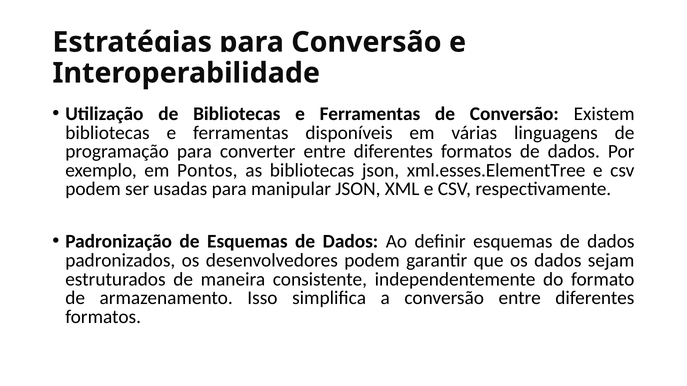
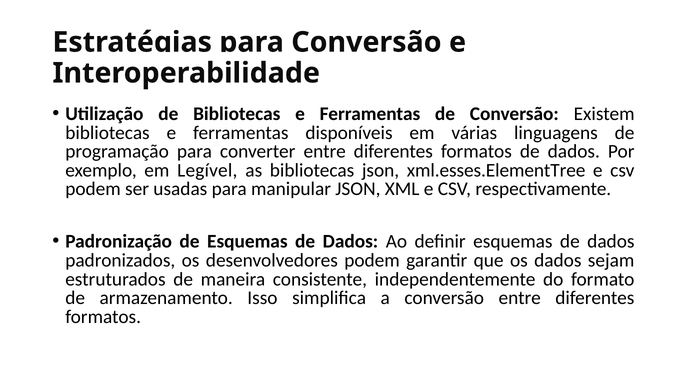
Pontos: Pontos -> Legível (207, 171)
